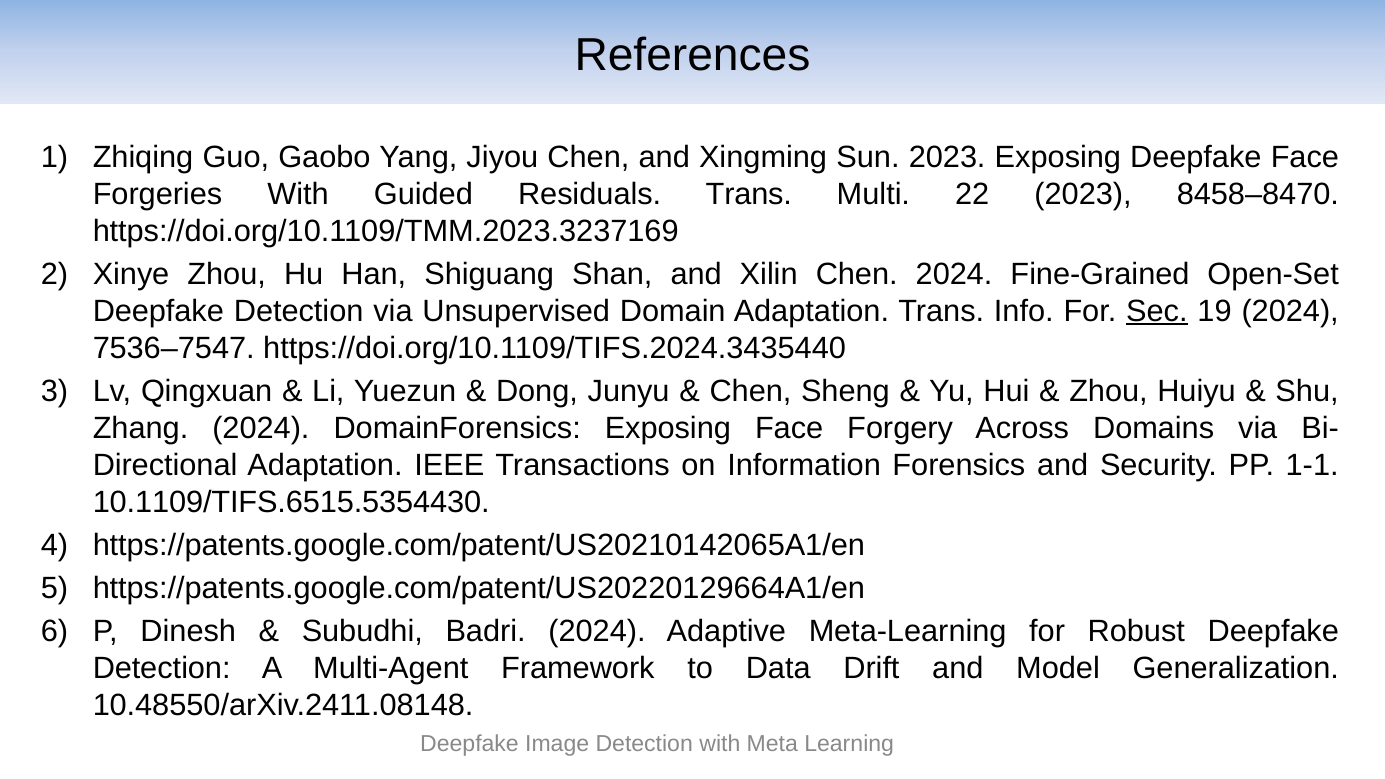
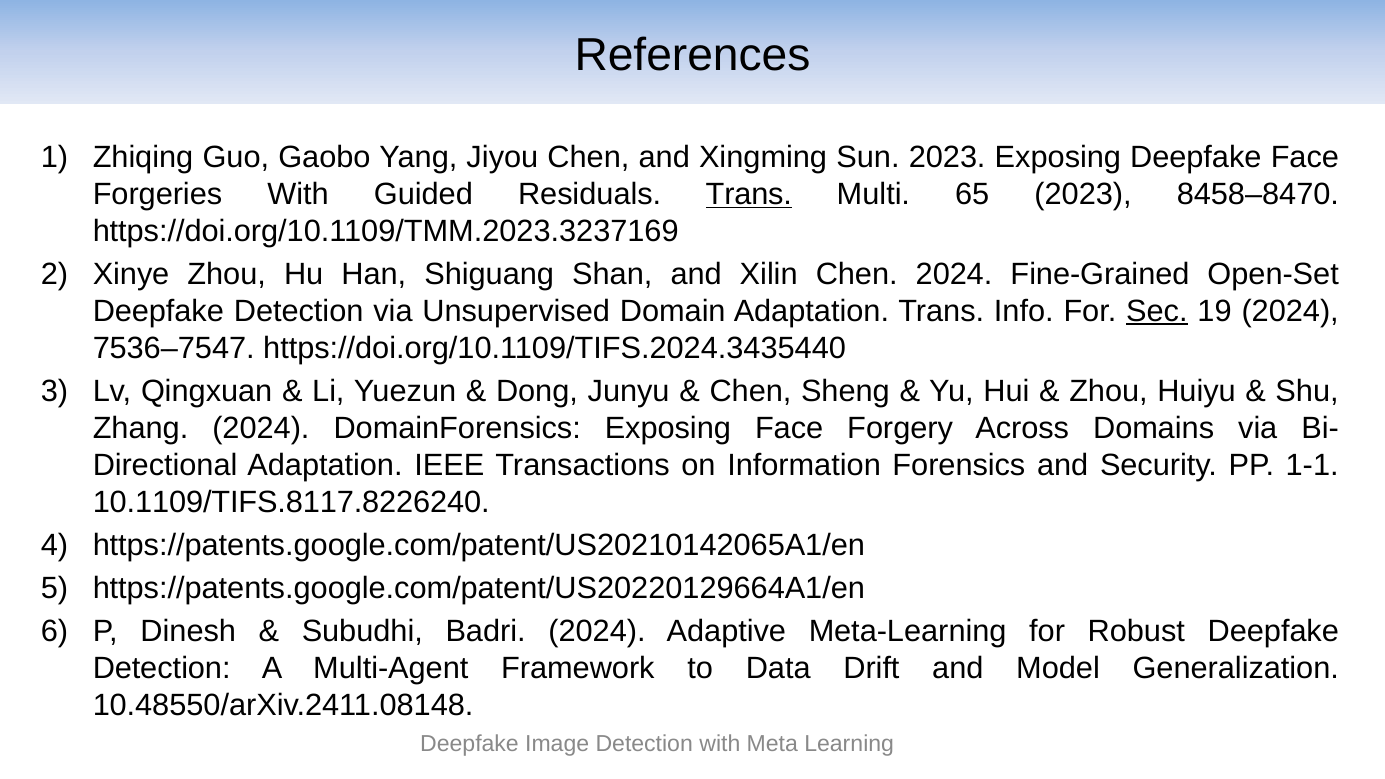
Trans underline: none -> present (749, 194)
22: 22 -> 65 (972, 194)
10.1109/TIFS.6515.5354430: 10.1109/TIFS.6515.5354430 -> 10.1109/TIFS.8117.8226240 (291, 502)
